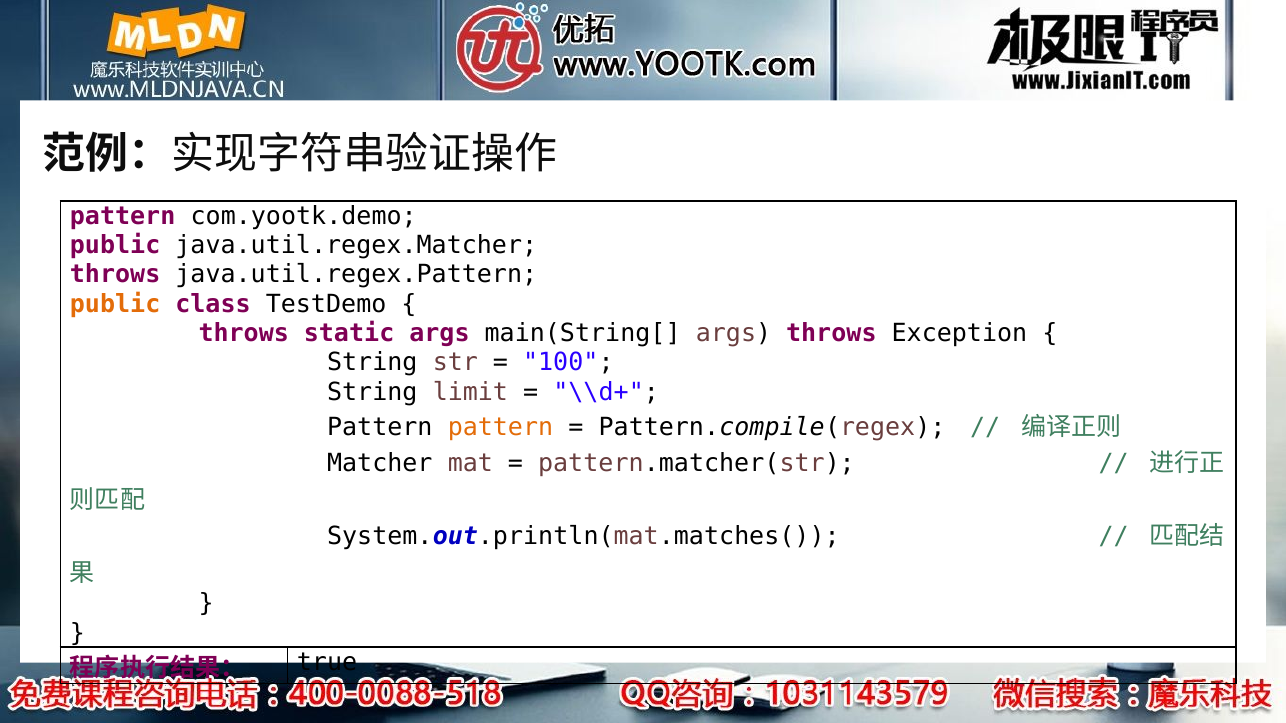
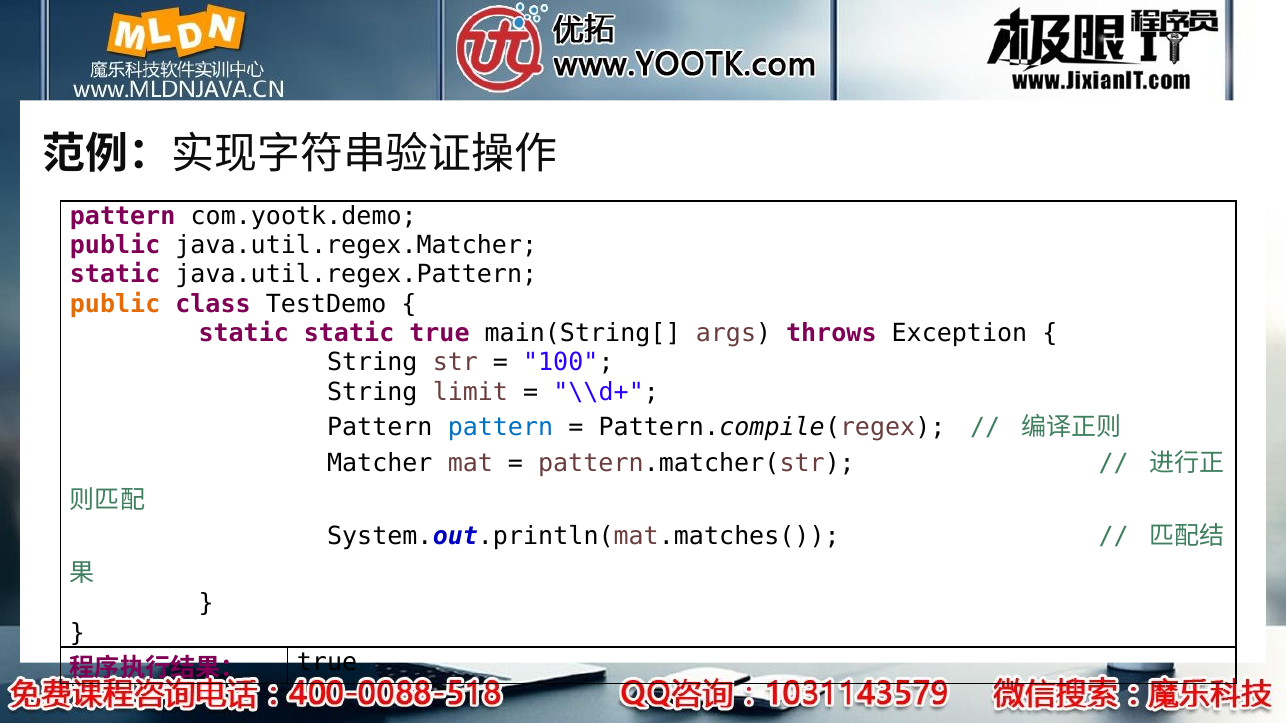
throws: throws -> static (115, 275)
throws: throws -> static (244, 333)
static args: args -> true (439, 333)
pattern colour: orange -> blue (500, 427)
